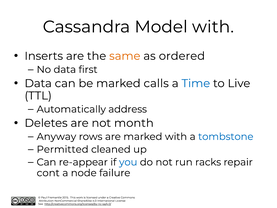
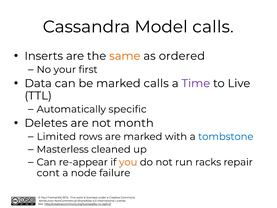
Model with: with -> calls (213, 27)
No data: data -> your (65, 69)
Time colour: blue -> purple (196, 83)
address: address -> specific (128, 109)
Anyway: Anyway -> Limited (56, 136)
Permitted: Permitted -> Masterless (63, 149)
you colour: blue -> orange (128, 162)
